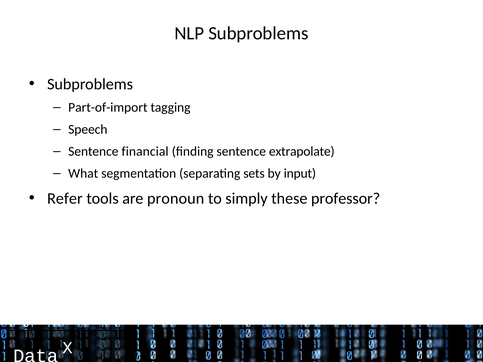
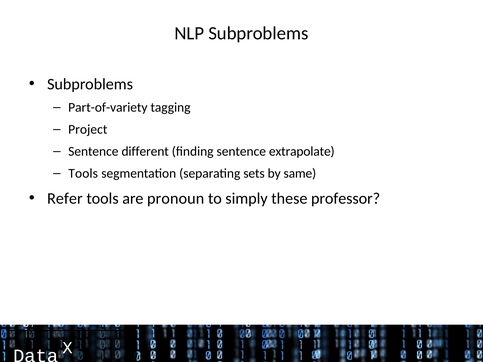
Part-of-import: Part-of-import -> Part-of-variety (108, 108)
Speech: Speech -> Project (88, 130)
financial: financial -> different (145, 152)
What: What -> Tools (83, 174)
input: input -> same (300, 174)
